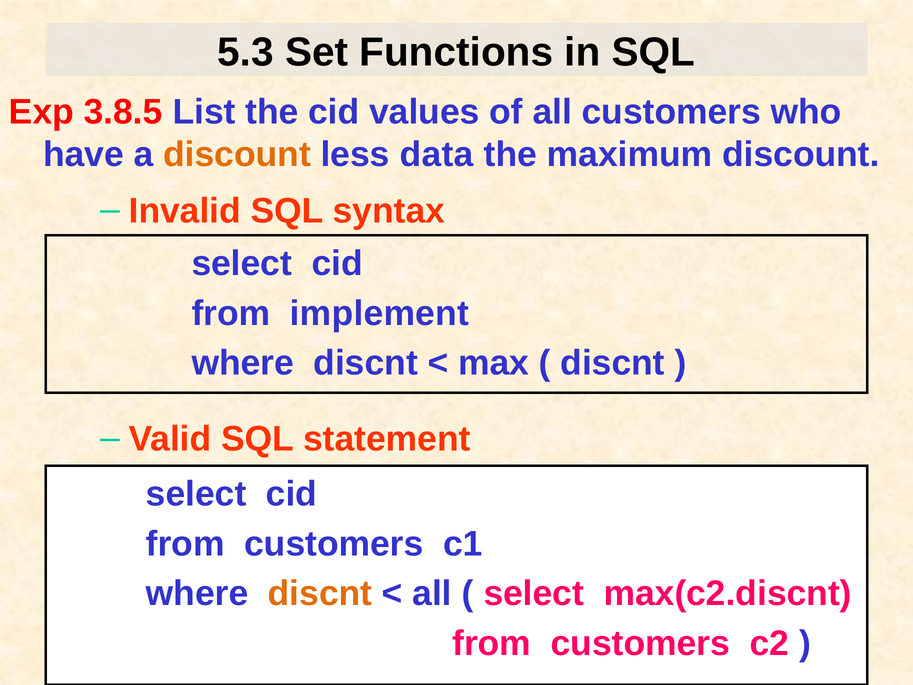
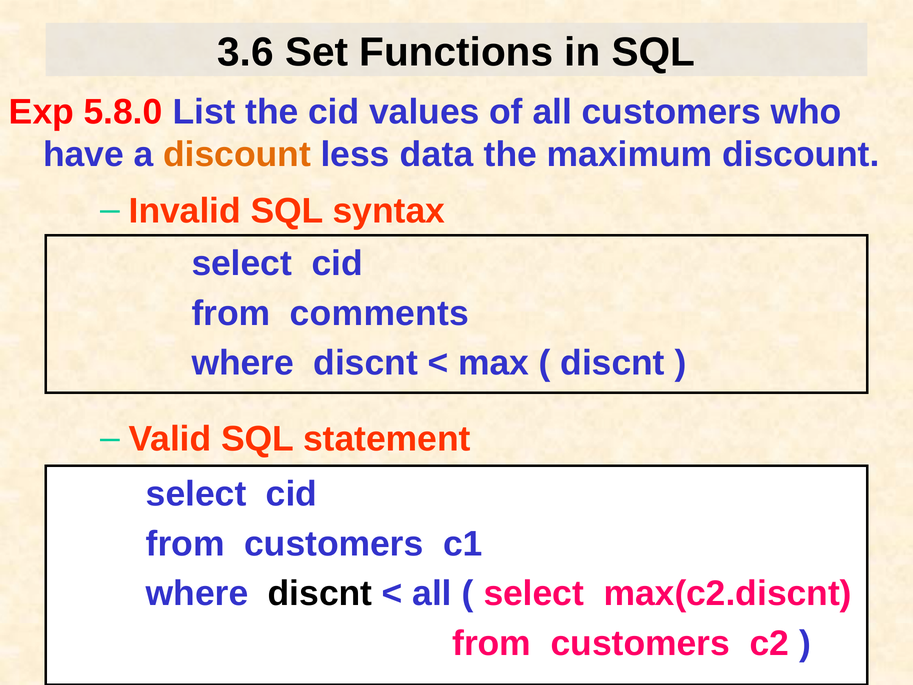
5.3: 5.3 -> 3.6 (245, 52)
3.8.5: 3.8.5 -> 5.8.0 (123, 112)
implement: implement -> comments (379, 313)
discnt colour: orange -> black (320, 593)
